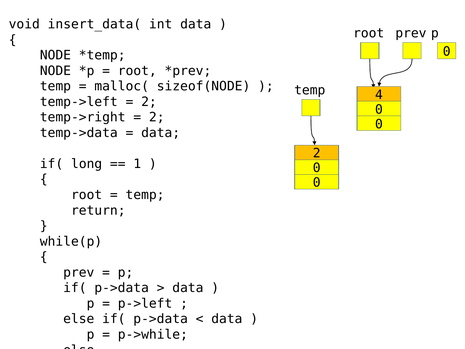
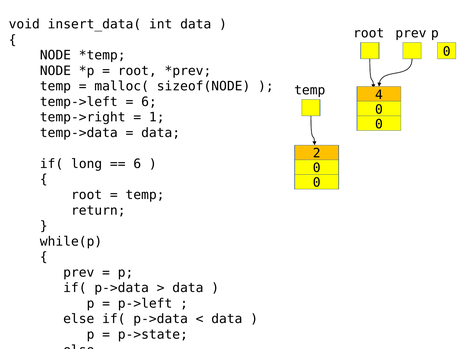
2: 2 -> 6 (149, 102)
2: 2 -> 1 (157, 117)
1: 1 -> 6 (137, 164)
p->while: p->while -> p->state (153, 334)
